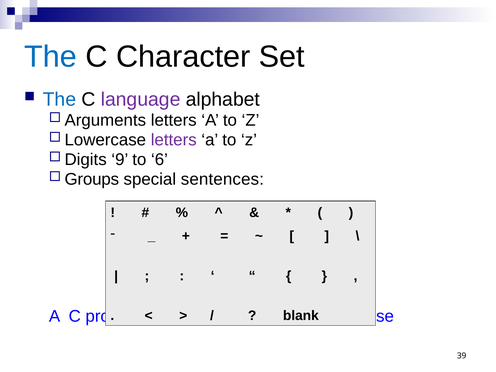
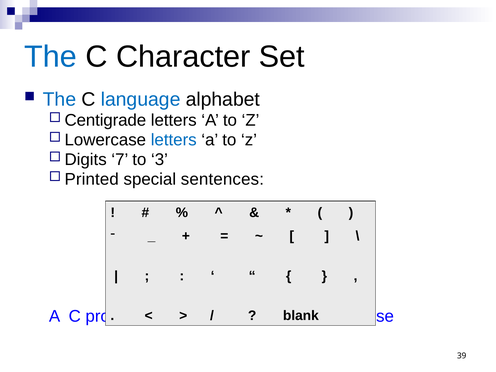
language colour: purple -> blue (141, 99)
Arguments: Arguments -> Centigrade (105, 120)
letters colour: purple -> blue (174, 140)
9: 9 -> 7 (120, 160)
6: 6 -> 3 (159, 160)
Groups: Groups -> Printed (92, 179)
